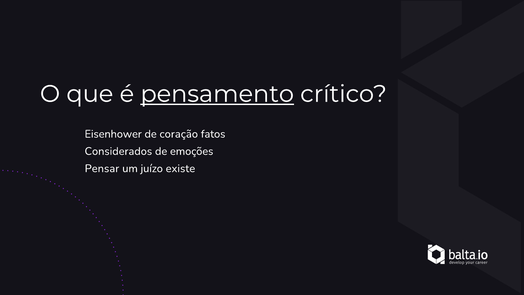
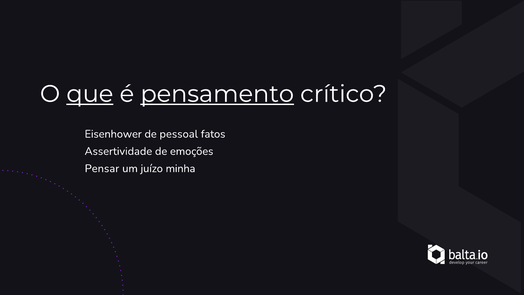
que underline: none -> present (90, 94)
coração: coração -> pessoal (179, 134)
Considerados: Considerados -> Assertividade (118, 151)
existe: existe -> minha (181, 168)
